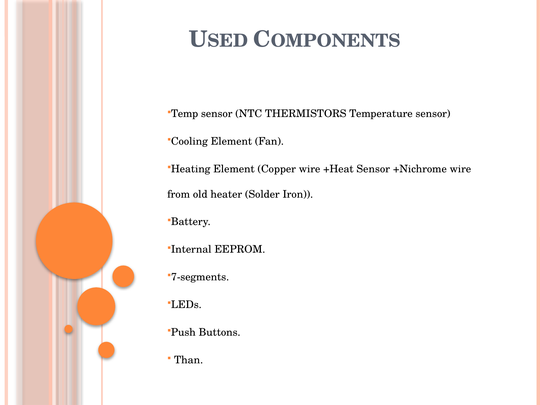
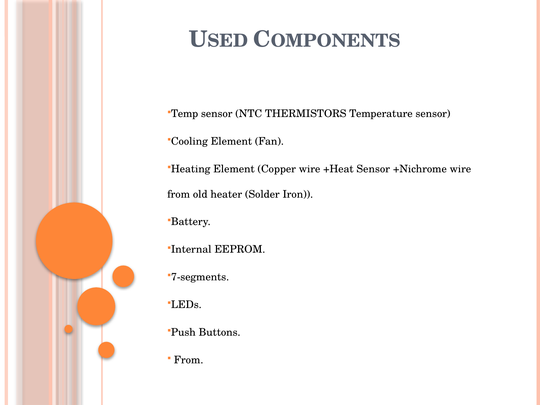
Than: Than -> From (189, 360)
